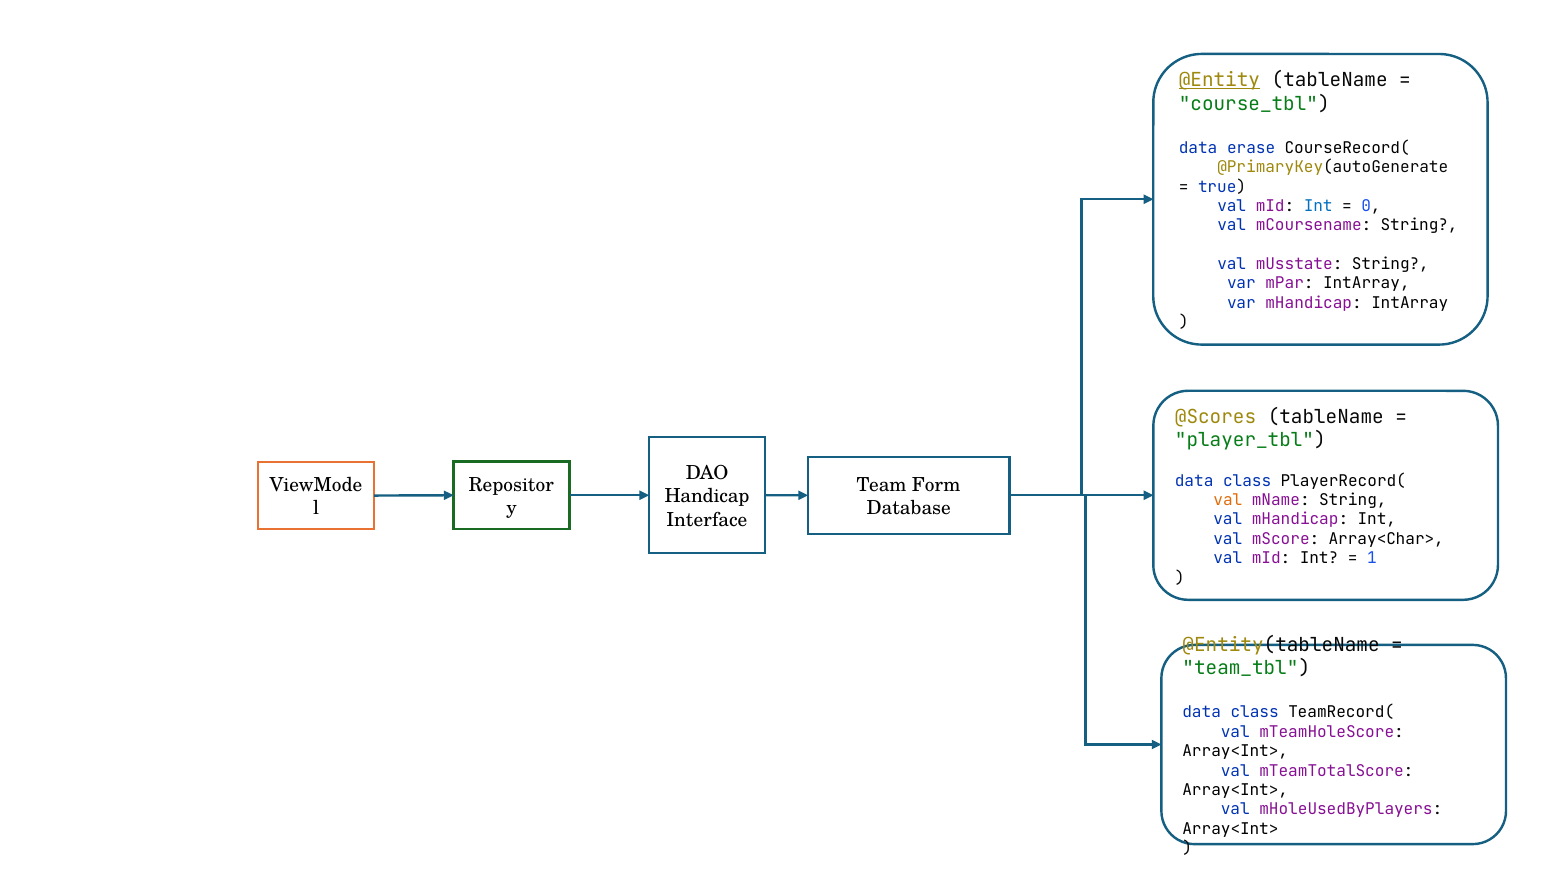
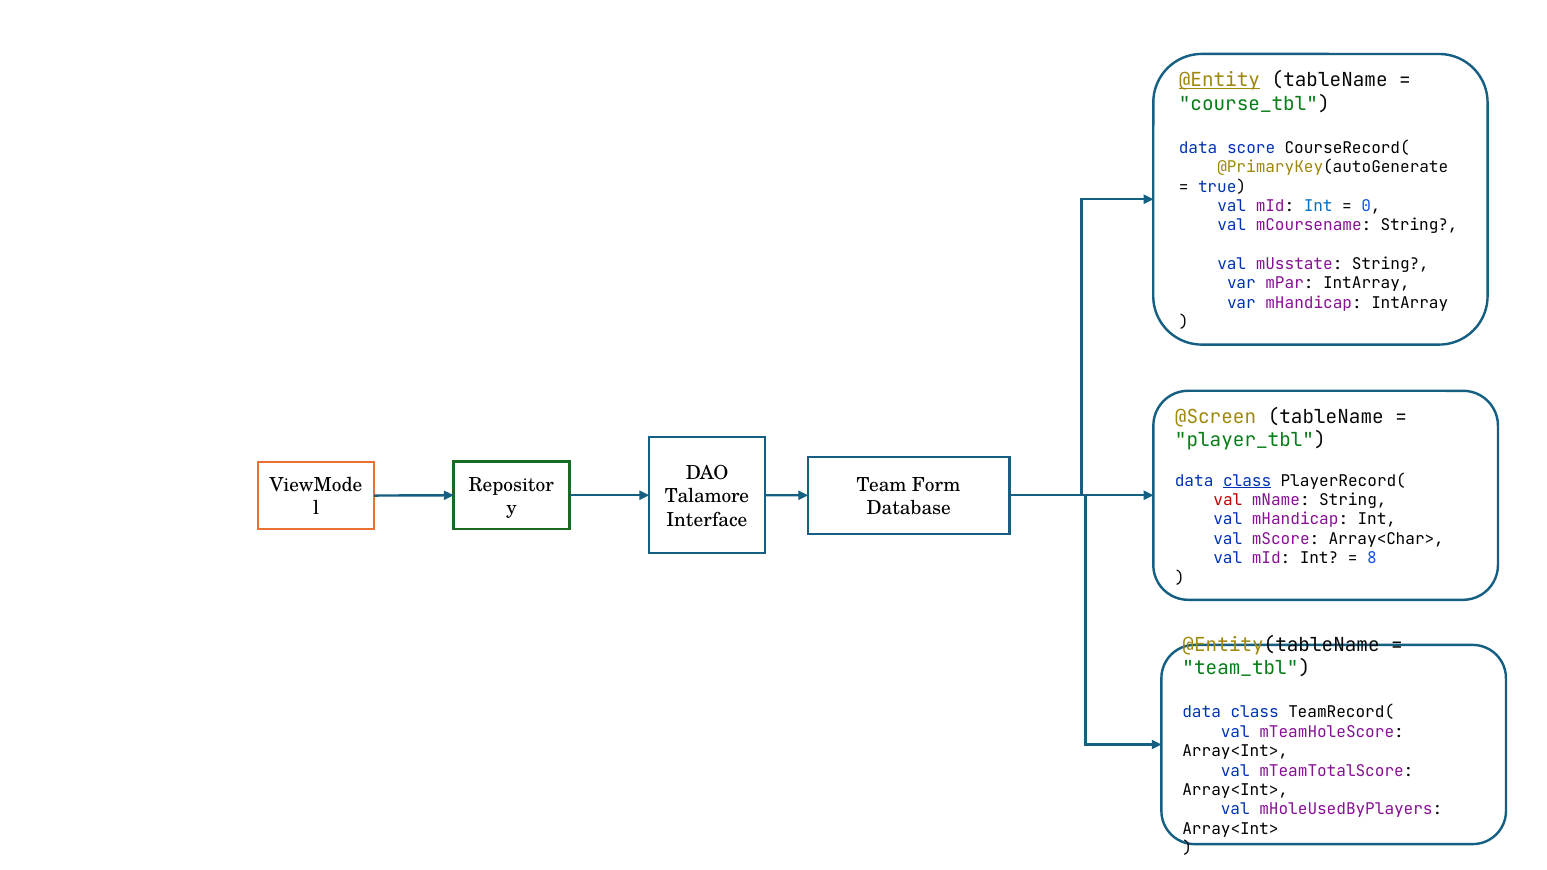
erase: erase -> score (1251, 148)
@Scores: @Scores -> @Screen (1216, 417)
class underline: none -> present (1247, 481)
Handicap: Handicap -> Talamore (707, 497)
val colour: orange -> red (1228, 500)
1: 1 -> 8 (1372, 558)
